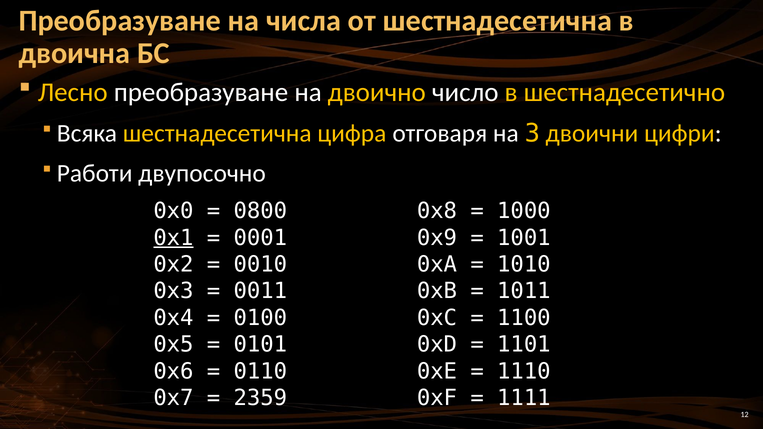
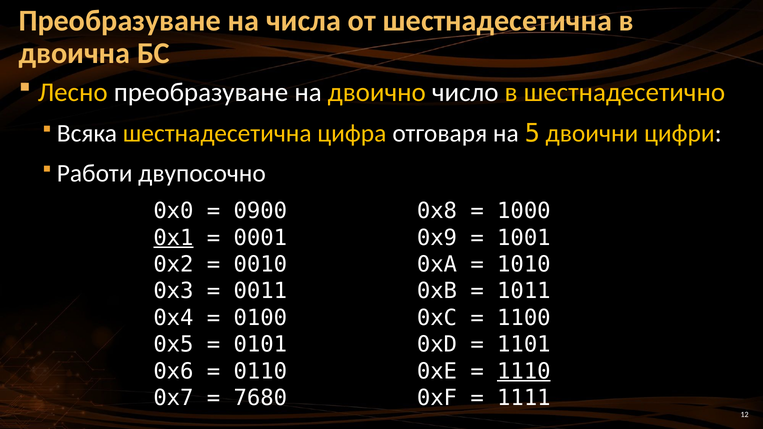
3: 3 -> 5 (532, 133)
0800: 0800 -> 0900 (260, 211)
1110 underline: none -> present (524, 371)
2359: 2359 -> 7680 (260, 398)
